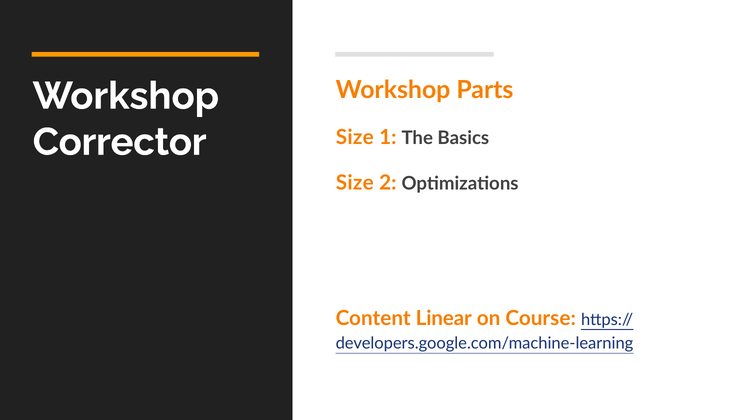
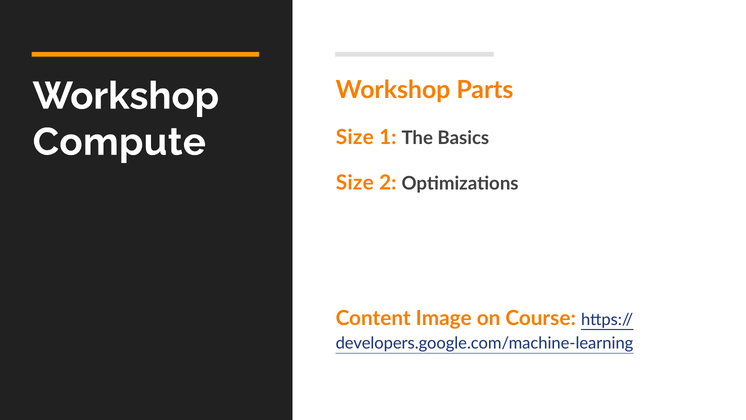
Corrector: Corrector -> Compute (119, 142)
Linear: Linear -> Image (444, 318)
